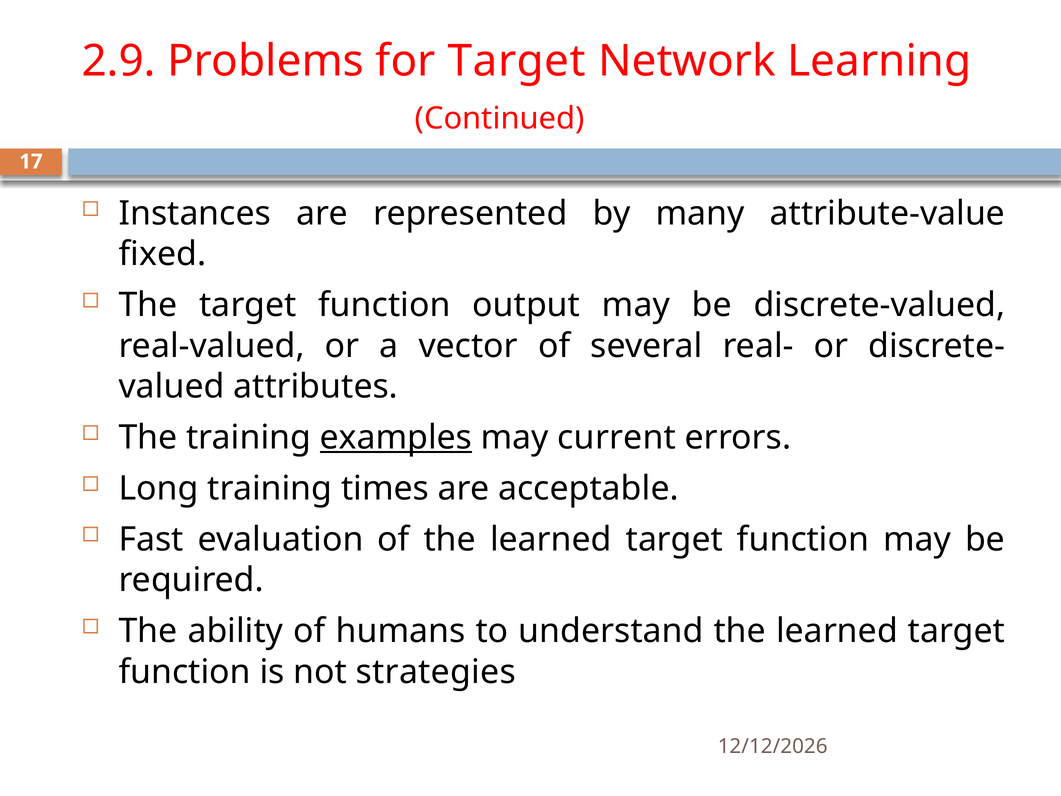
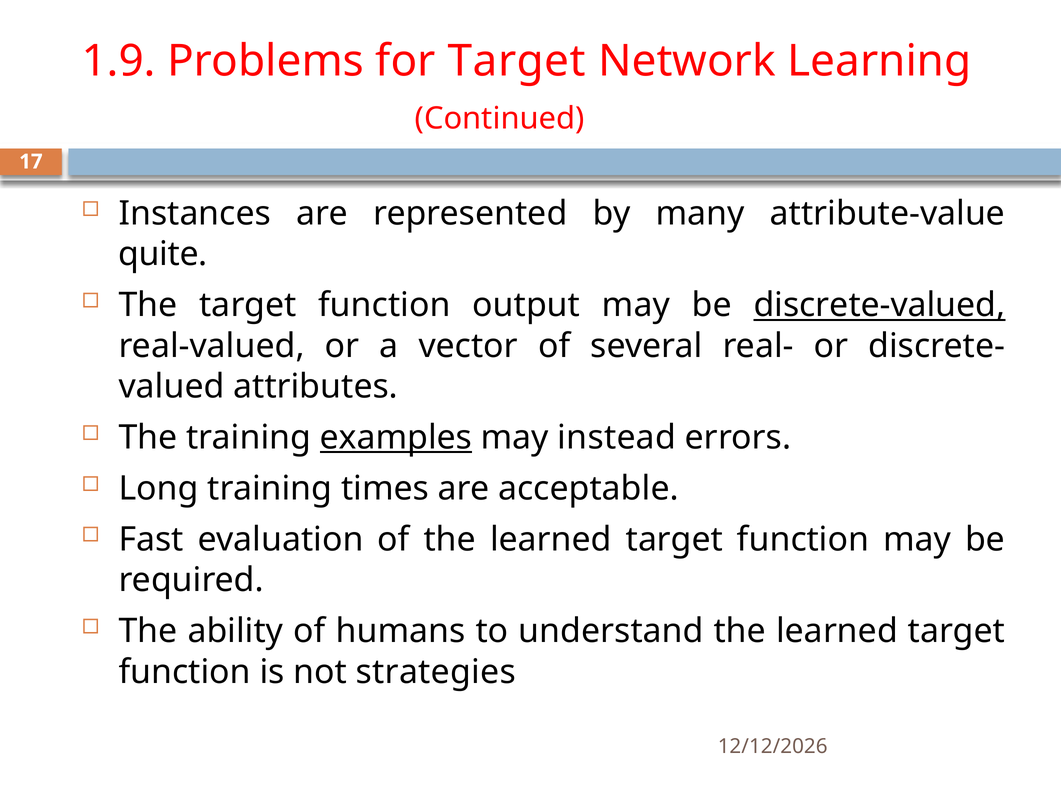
2.9: 2.9 -> 1.9 (119, 61)
fixed: fixed -> quite (163, 254)
discrete-valued underline: none -> present (879, 305)
current: current -> instead (617, 437)
